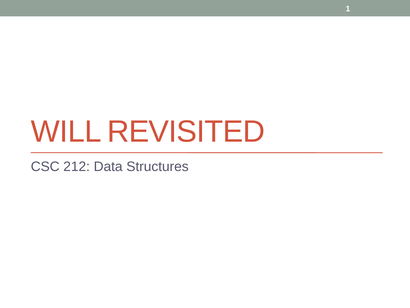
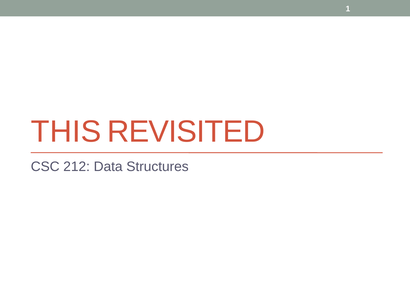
WILL: WILL -> THIS (66, 132)
